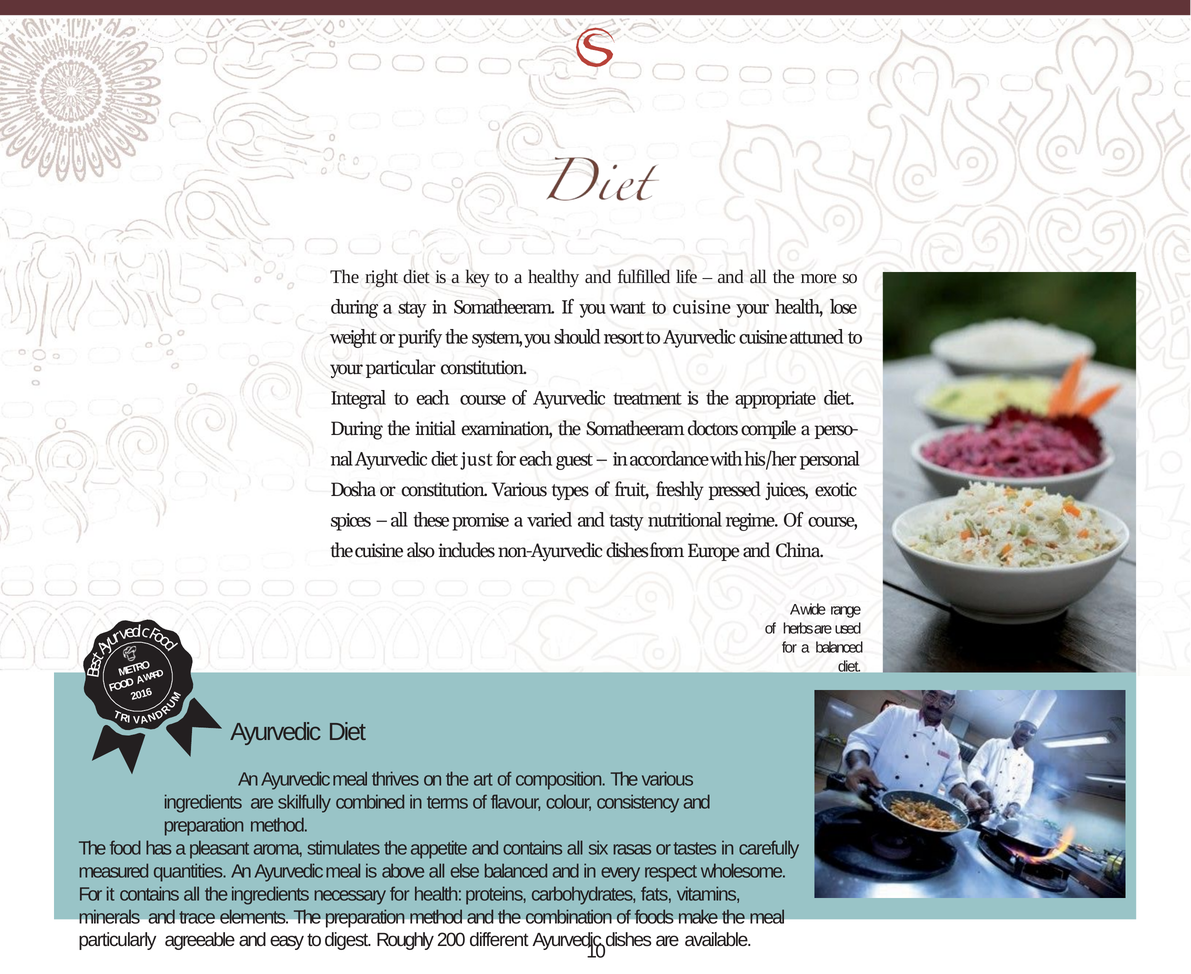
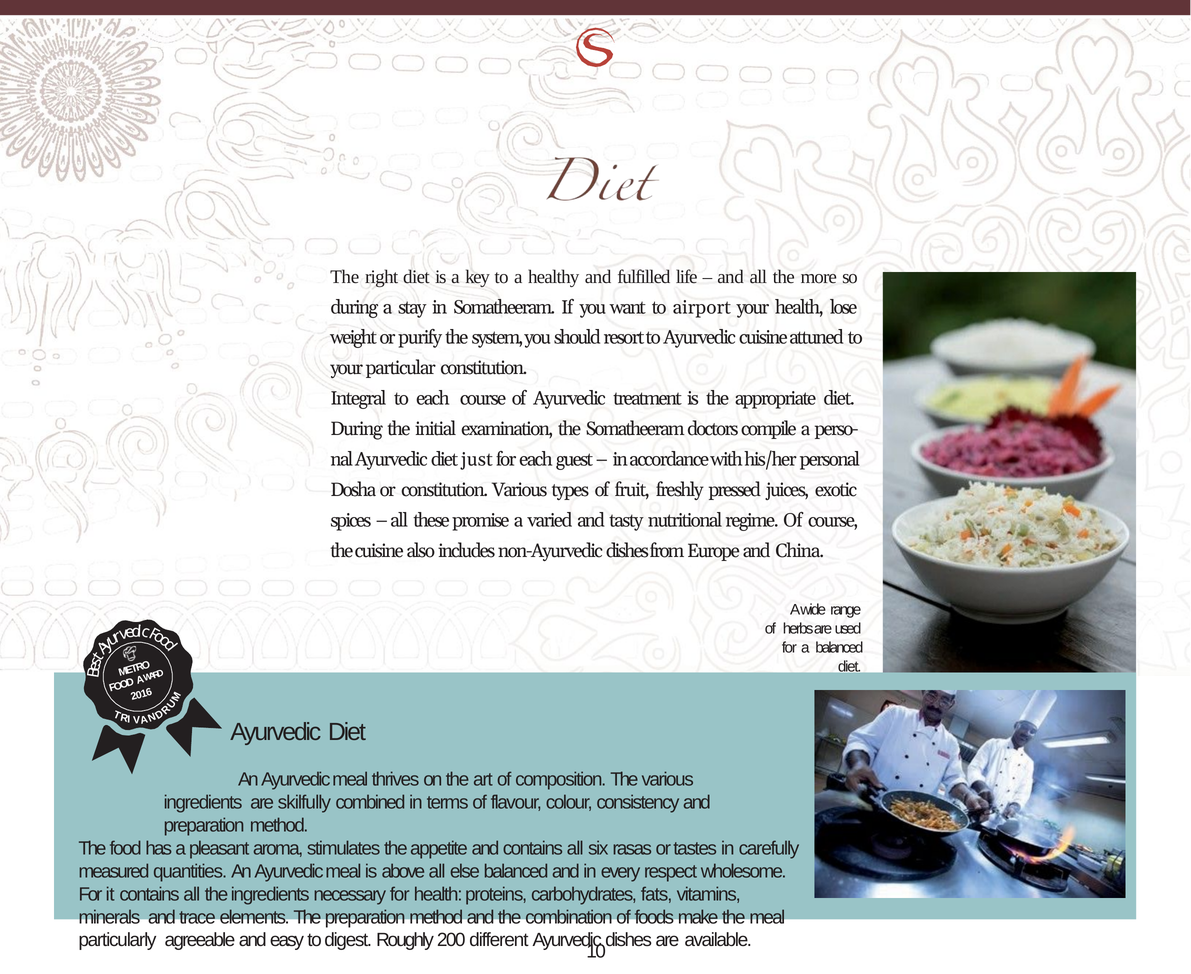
to cuisine: cuisine -> airport (702, 307)
